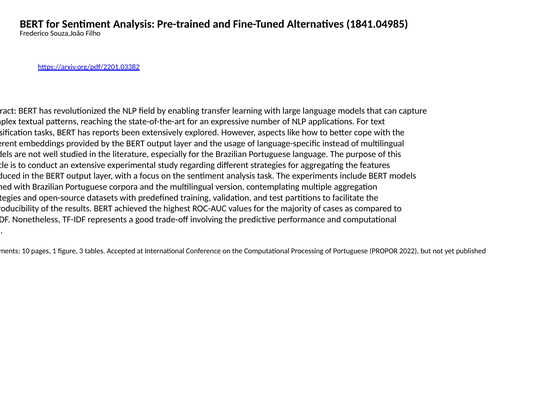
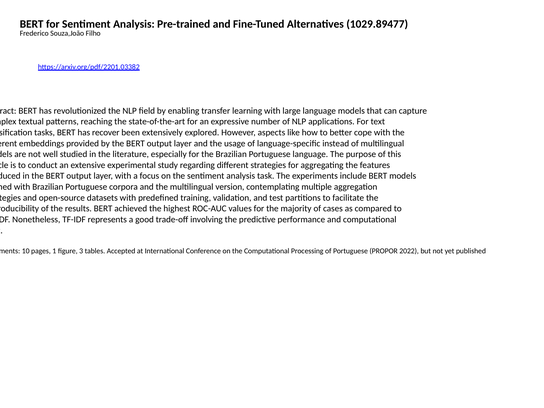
1841.04985: 1841.04985 -> 1029.89477 (377, 24)
reports: reports -> recover (106, 132)
